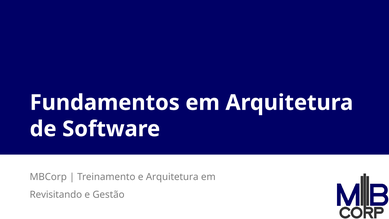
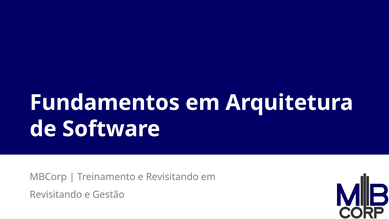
e Arquitetura: Arquitetura -> Revisitando (172, 177)
